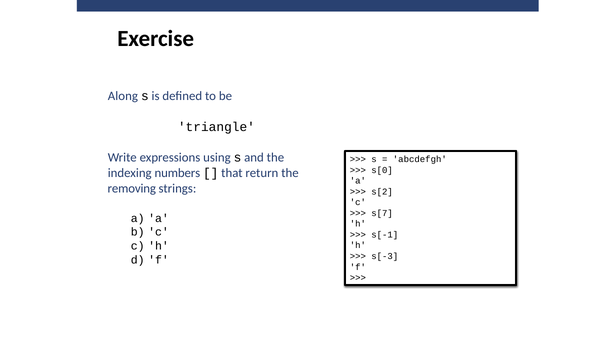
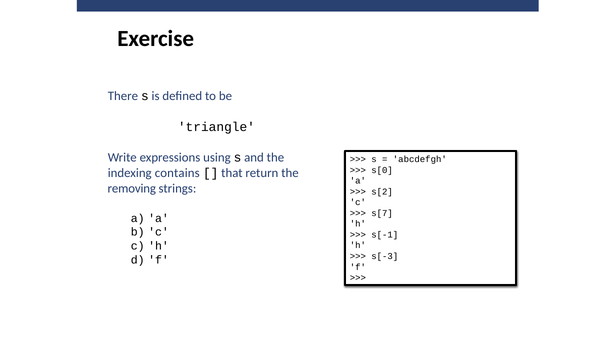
Along: Along -> There (123, 96)
numbers: numbers -> contains (177, 173)
